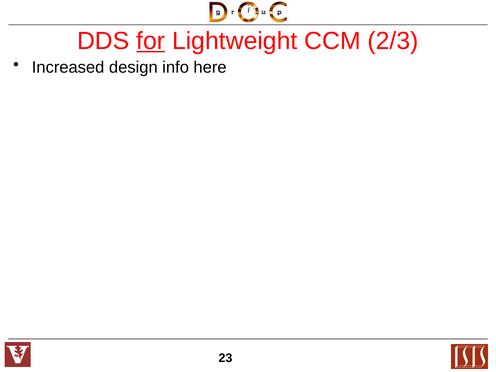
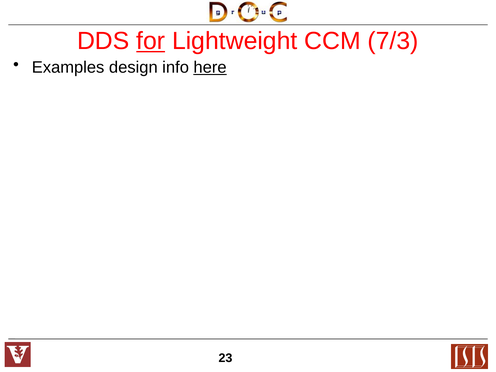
2/3: 2/3 -> 7/3 (393, 41)
Increased: Increased -> Examples (68, 67)
here underline: none -> present (210, 67)
